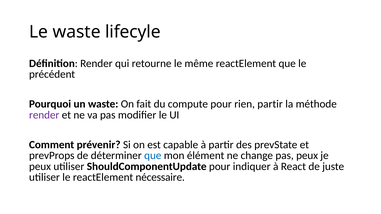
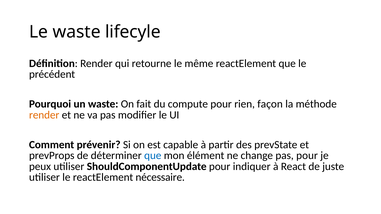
rien partir: partir -> façon (270, 104)
render colour: purple -> orange (44, 115)
pas peux: peux -> pour (307, 156)
